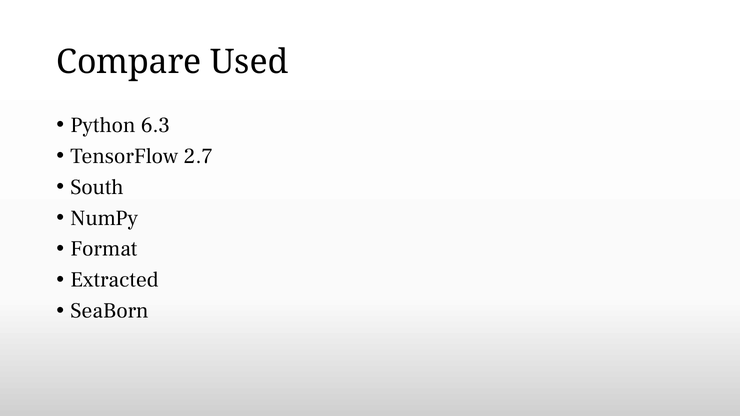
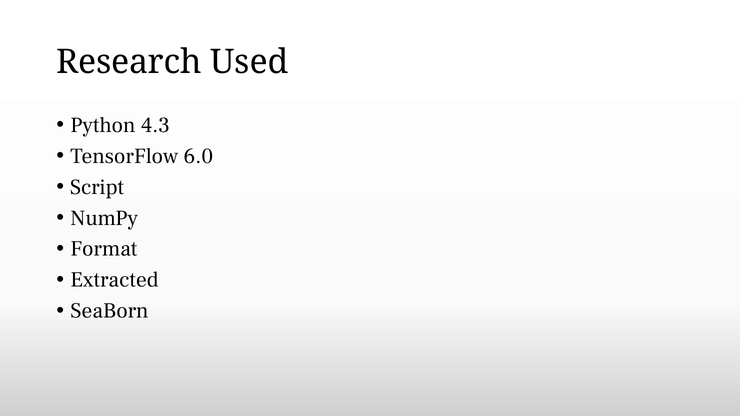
Compare: Compare -> Research (129, 62)
6.3: 6.3 -> 4.3 (155, 125)
2.7: 2.7 -> 6.0 (198, 156)
South: South -> Script (97, 187)
